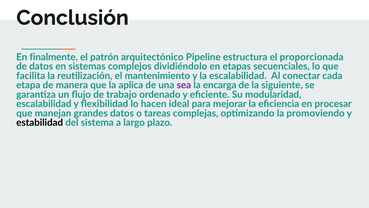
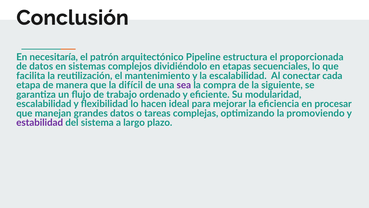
finalmente: finalmente -> necesitaría (54, 57)
aplica: aplica -> difícil (131, 85)
encarga: encarga -> compra (220, 85)
estabilidad colour: black -> purple (40, 122)
